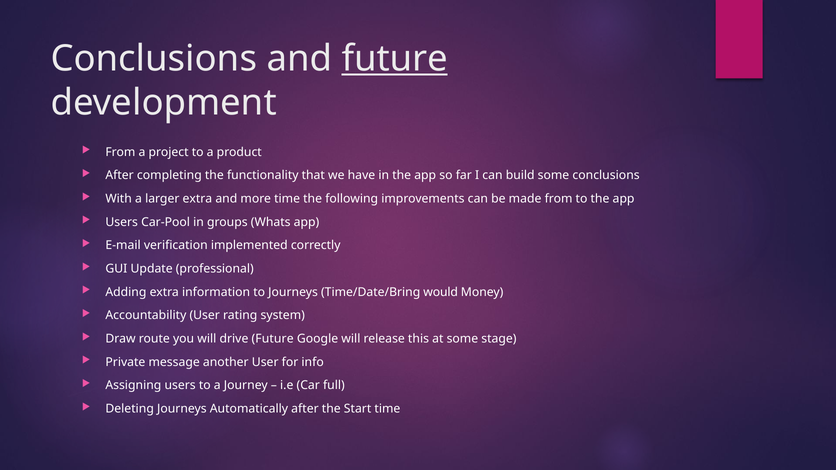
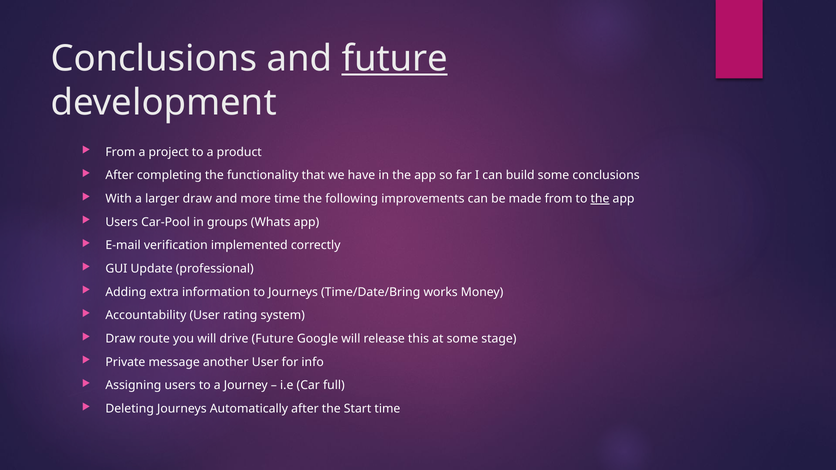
larger extra: extra -> draw (197, 199)
the underline: none -> present (600, 199)
would: would -> works (441, 292)
